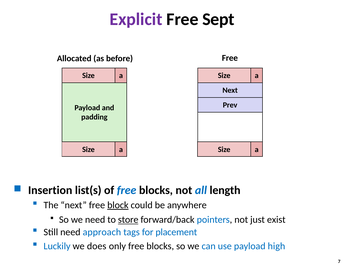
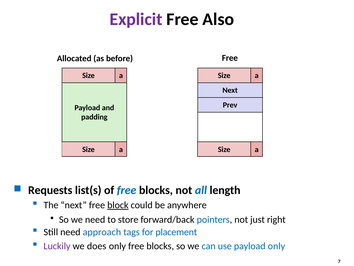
Sept: Sept -> Also (218, 19)
Insertion: Insertion -> Requests (50, 190)
store underline: present -> none (128, 219)
exist: exist -> right (276, 219)
Luckily colour: blue -> purple (57, 246)
payload high: high -> only (276, 246)
